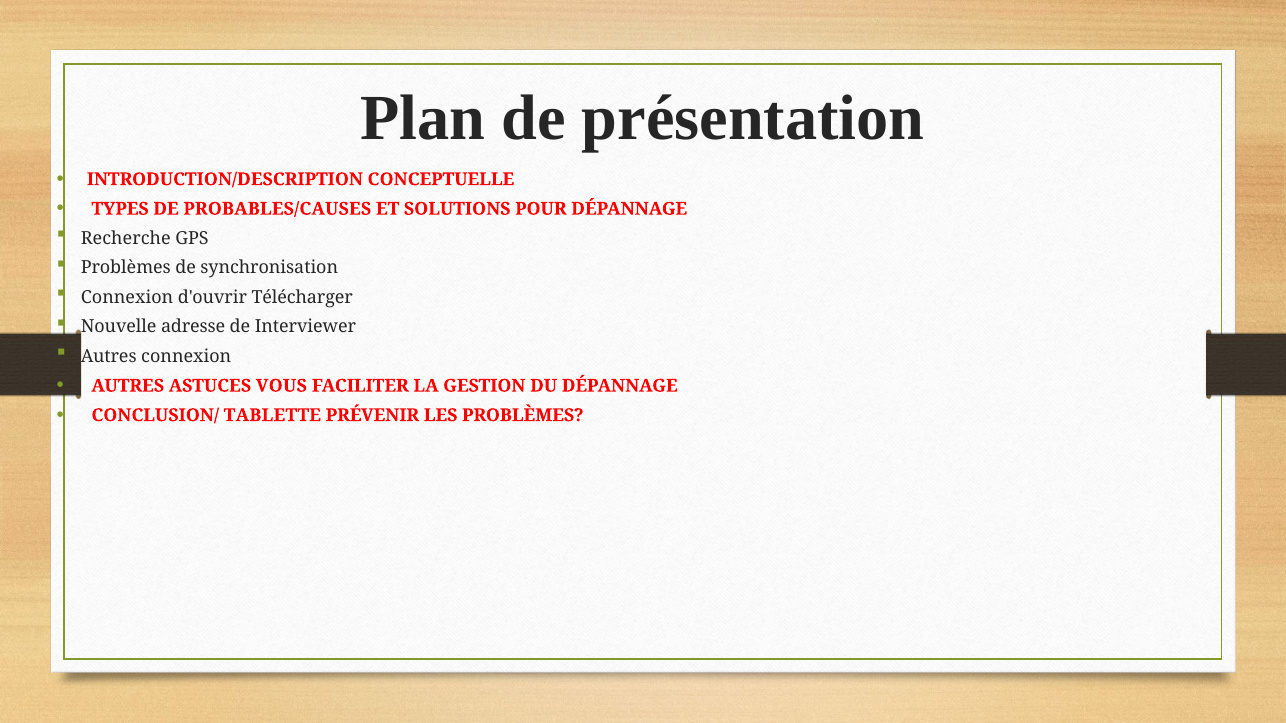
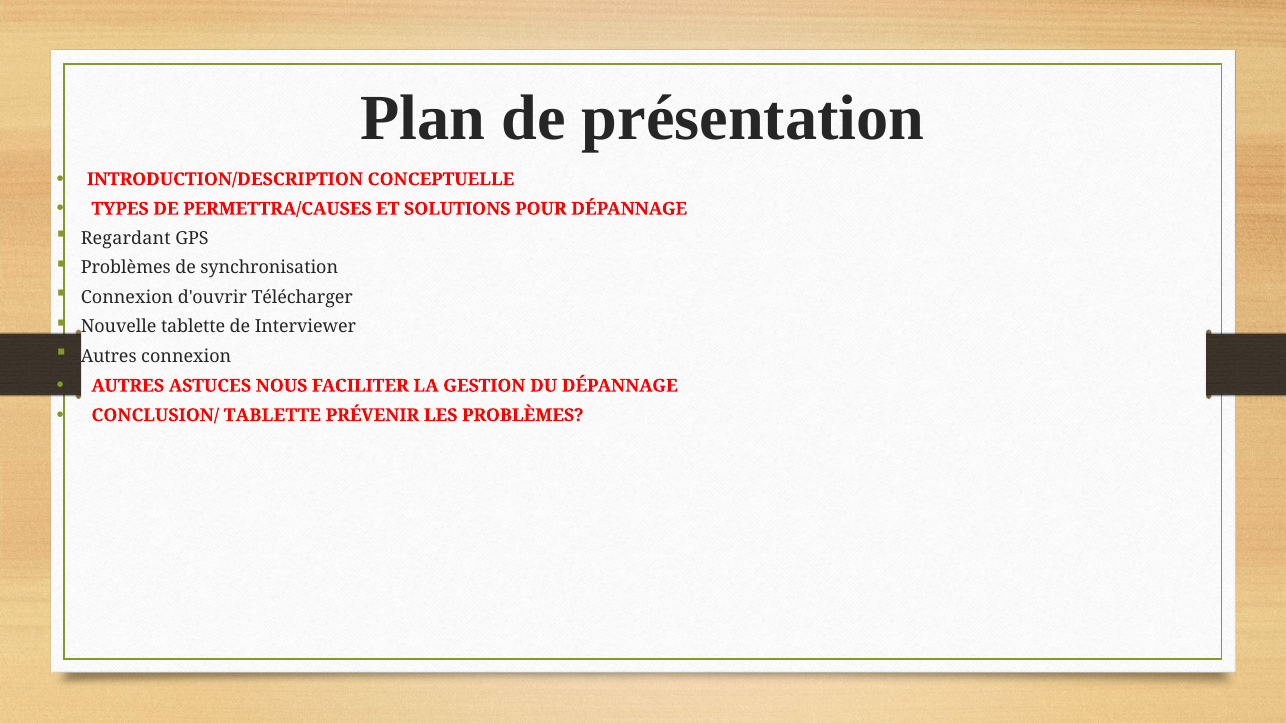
PROBABLES/CAUSES: PROBABLES/CAUSES -> PERMETTRA/CAUSES (277, 209)
Recherche: Recherche -> Regardant (126, 238)
Nouvelle adresse: adresse -> tablette (193, 327)
VOUS: VOUS -> NOUS (282, 386)
